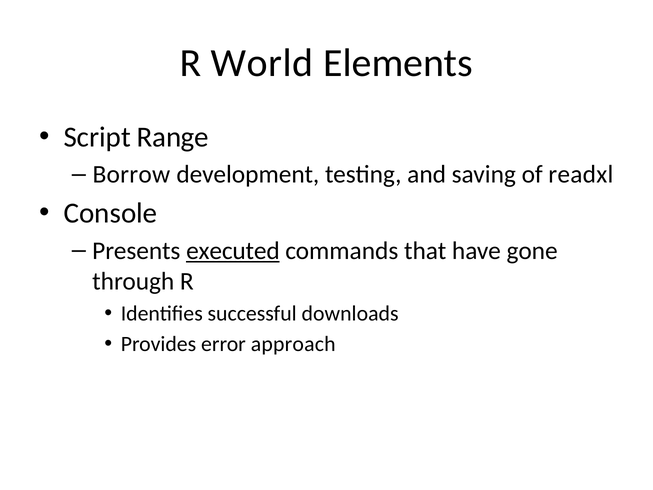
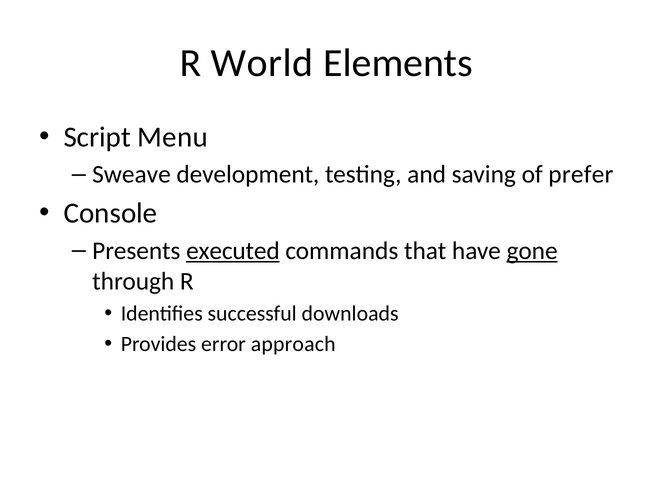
Range: Range -> Menu (173, 137)
Borrow: Borrow -> Sweave (132, 174)
readxl: readxl -> prefer (581, 174)
gone underline: none -> present (532, 251)
